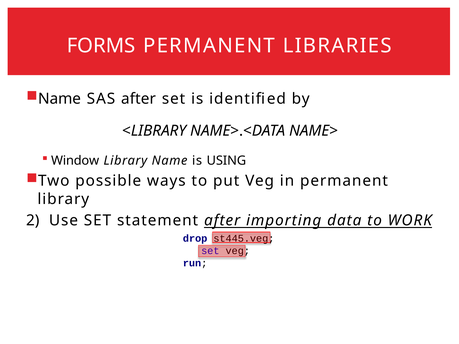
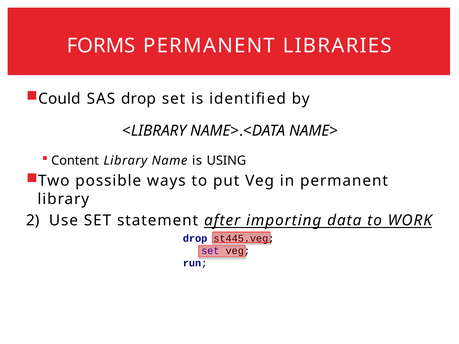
Name: Name -> Could (59, 99)
SAS after: after -> drop (138, 99)
Window: Window -> Content (75, 161)
